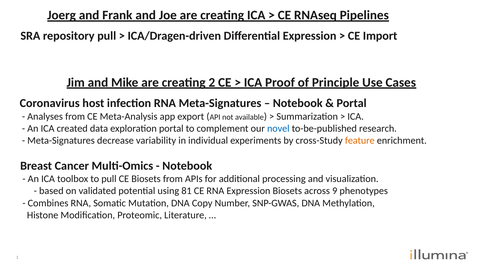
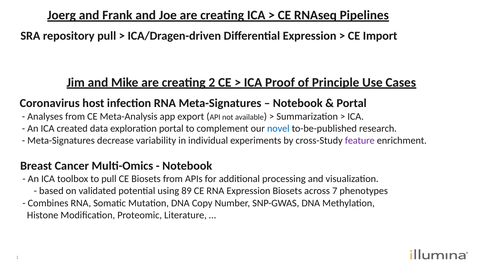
feature colour: orange -> purple (360, 140)
81: 81 -> 89 (187, 191)
9: 9 -> 7 (335, 191)
